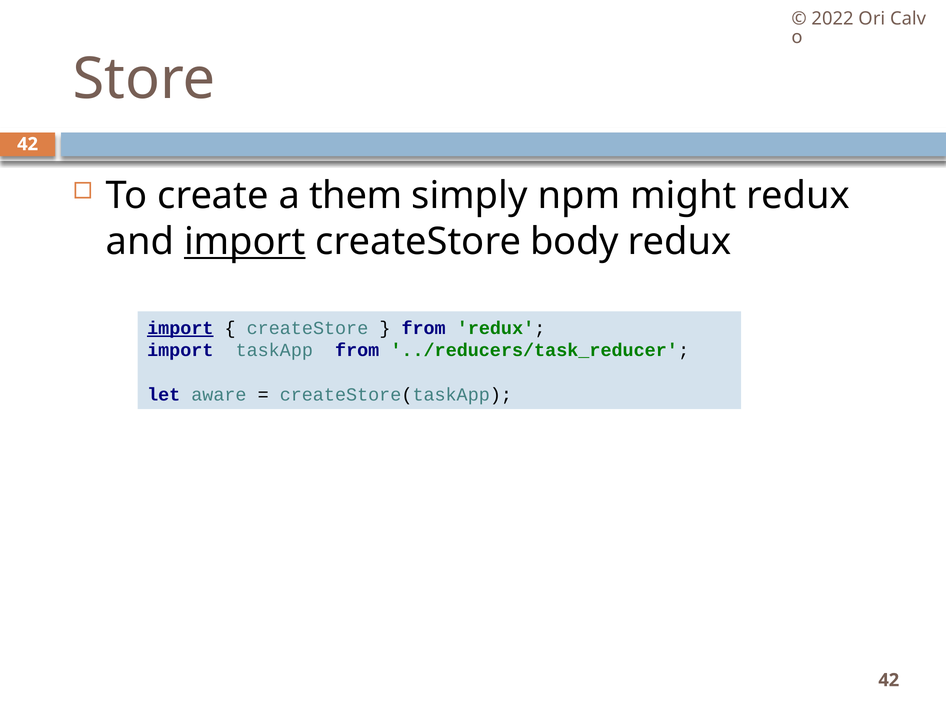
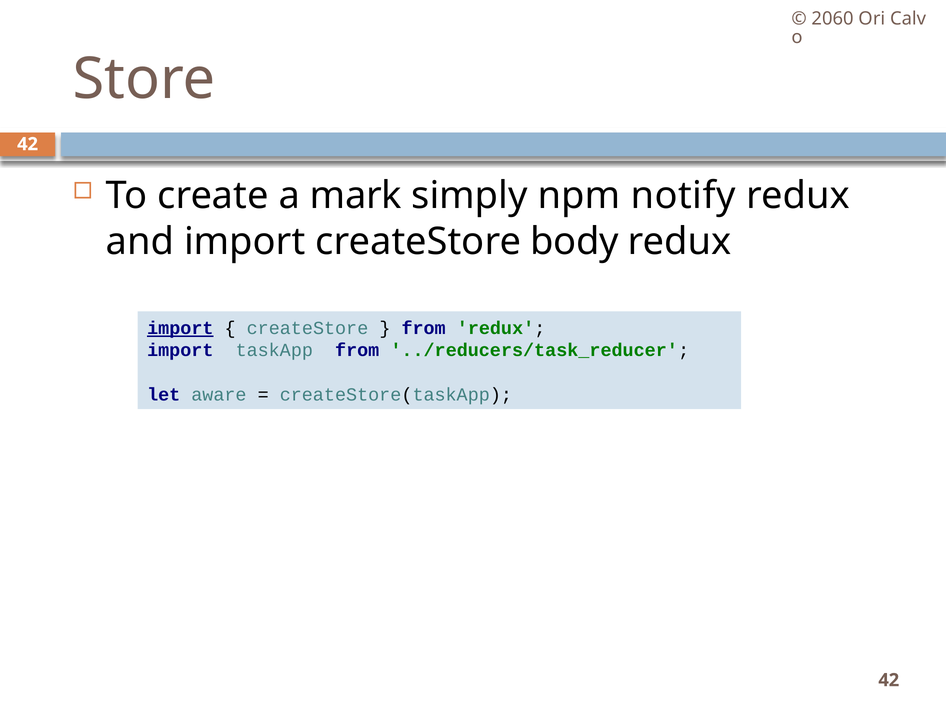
2022: 2022 -> 2060 (833, 19)
them: them -> mark (356, 196)
might: might -> notify (683, 196)
import underline: present -> none (245, 241)
